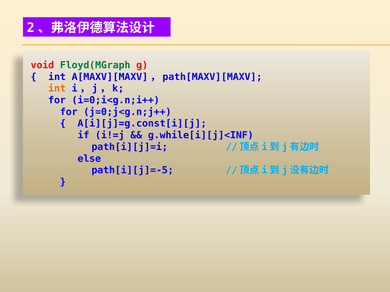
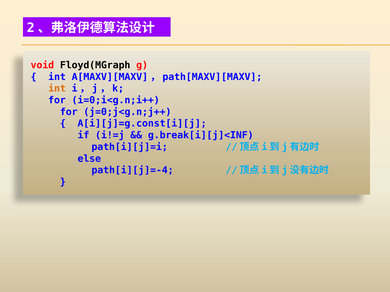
Floyd(MGraph colour: green -> black (95, 65)
g.while[i][j]<INF: g.while[i][j]<INF -> g.break[i][j]<INF (201, 135)
path[i][j]=-5: path[i][j]=-5 -> path[i][j]=-4 (133, 171)
